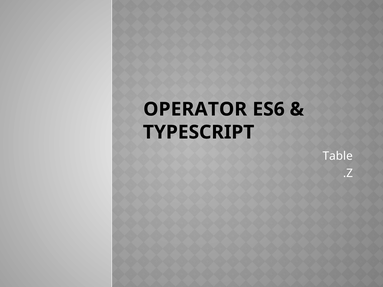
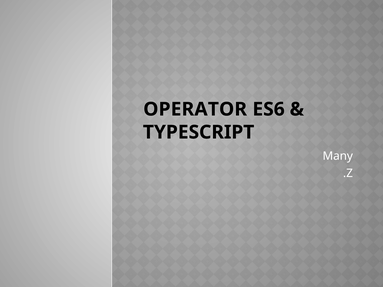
Table: Table -> Many (338, 156)
